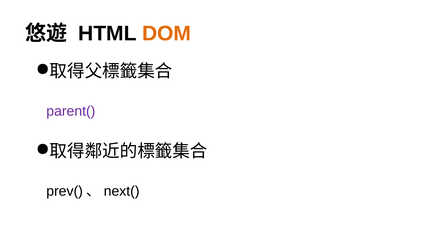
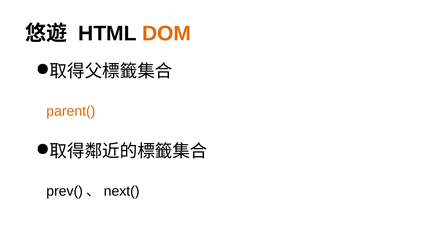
parent( colour: purple -> orange (71, 111)
